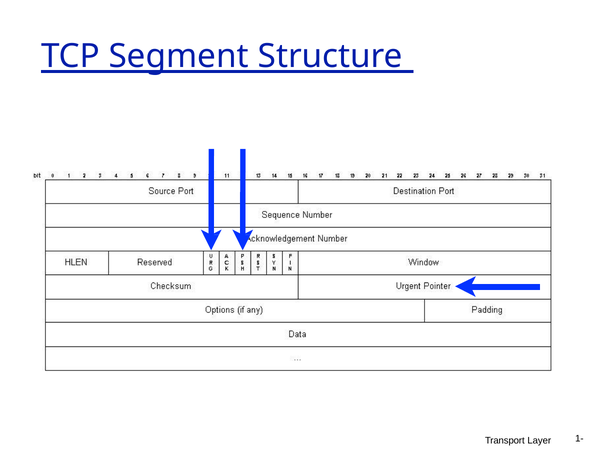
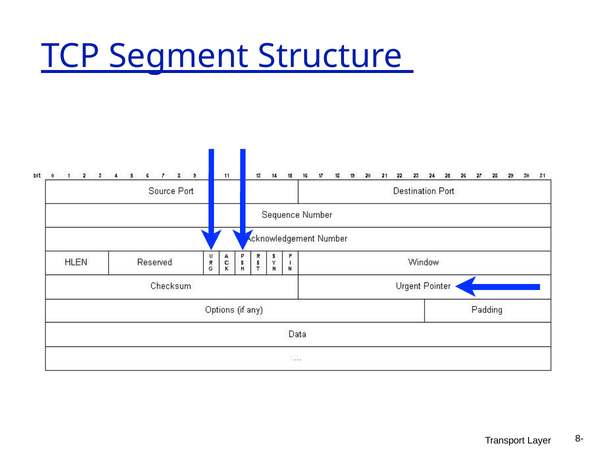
1-: 1- -> 8- (579, 438)
